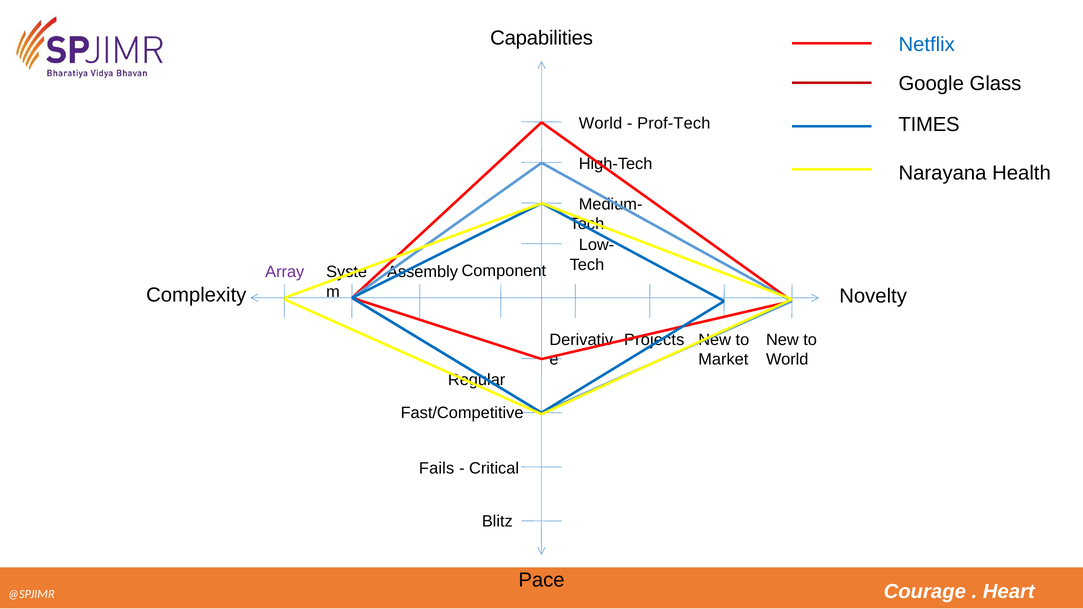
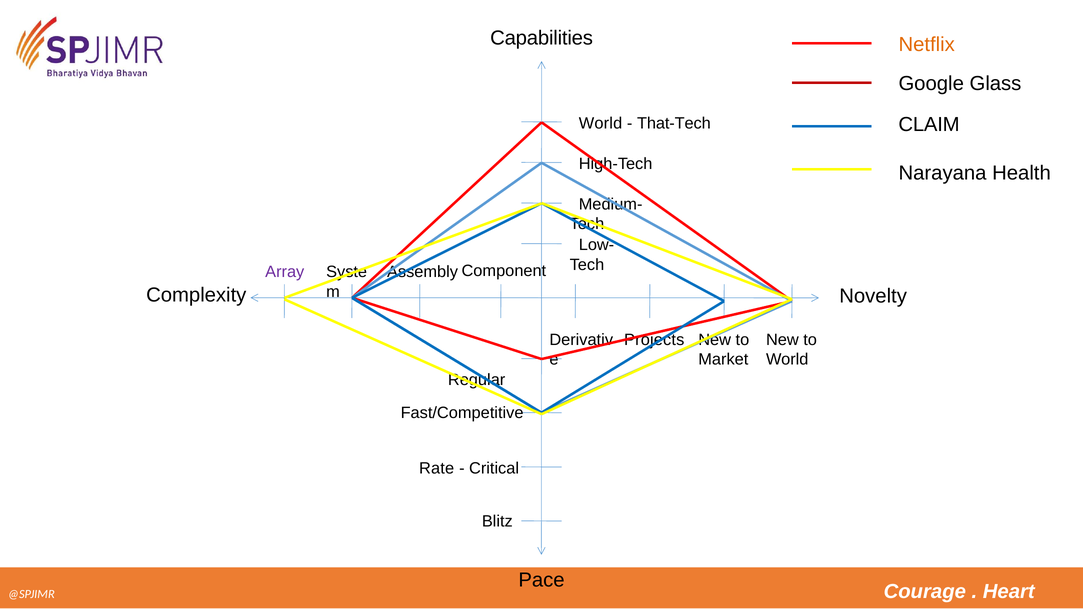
Netflix colour: blue -> orange (927, 45)
TIMES: TIMES -> CLAIM (929, 124)
Prof-Tech: Prof-Tech -> That-Tech (674, 123)
Fails: Fails -> Rate (437, 469)
